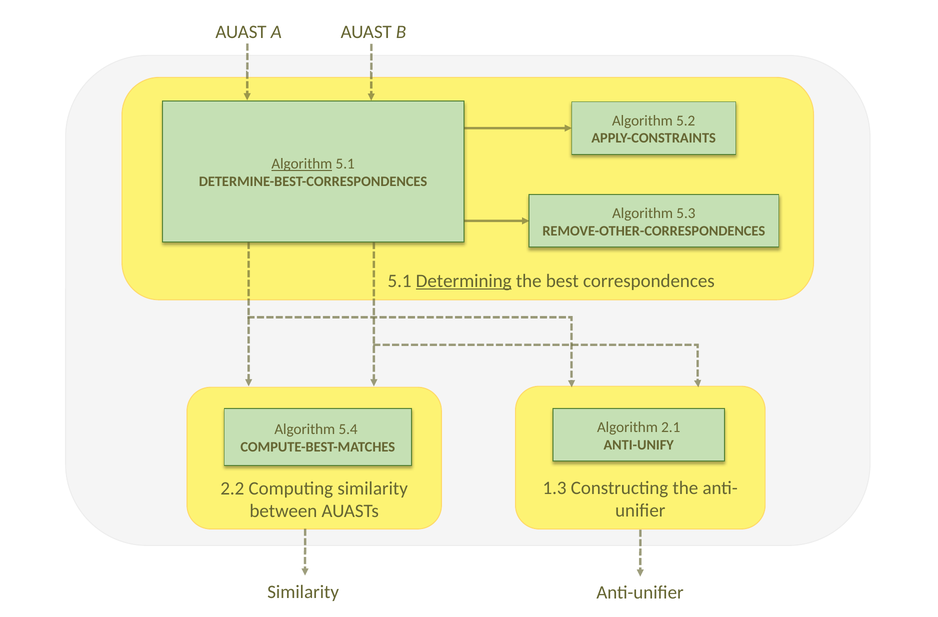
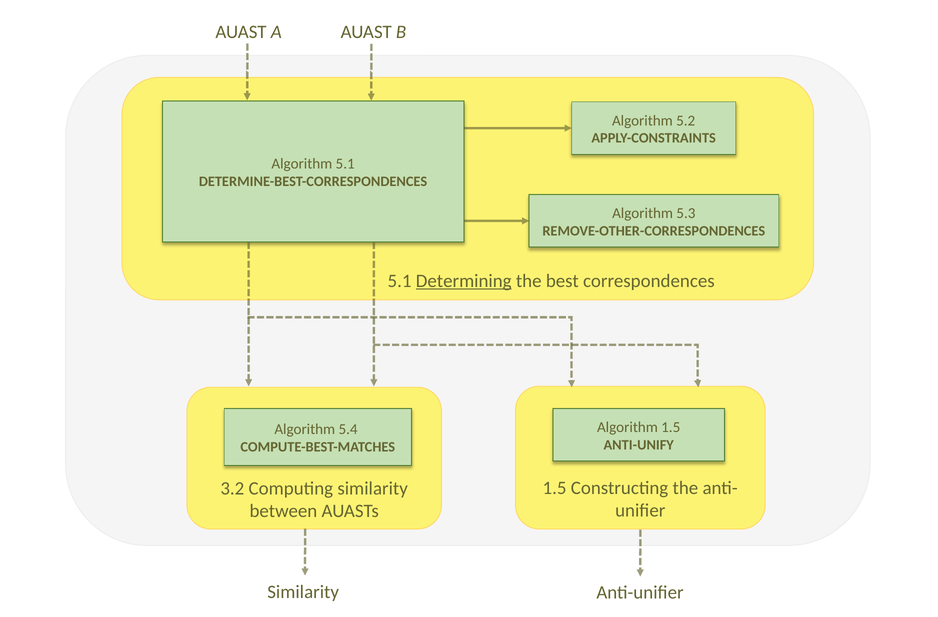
Algorithm underline: present -> none (302, 164)
Algorithm 2.1: 2.1 -> 1.5 (671, 427)
1.3: 1.3 -> 1.5 (555, 488)
2.2: 2.2 -> 3.2 (232, 488)
